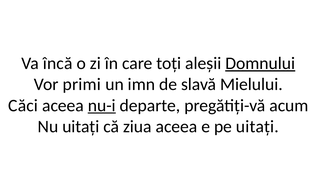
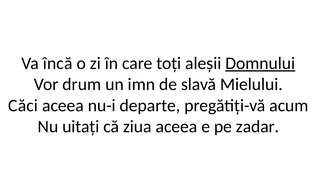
primi: primi -> drum (82, 85)
nu-i underline: present -> none (102, 106)
pe uitați: uitați -> zadar (258, 127)
